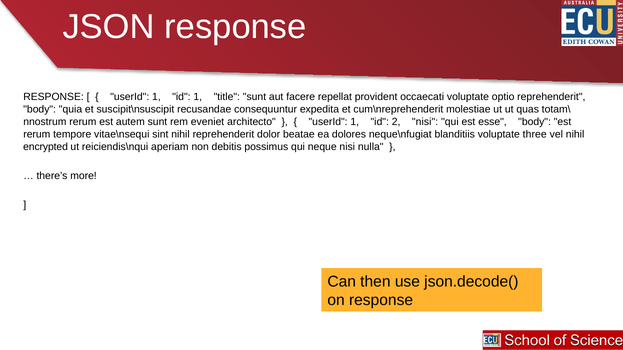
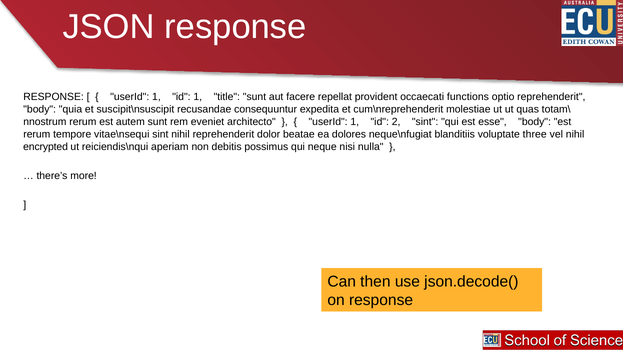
occaecati voluptate: voluptate -> functions (468, 97)
2 nisi: nisi -> sint (425, 122)
